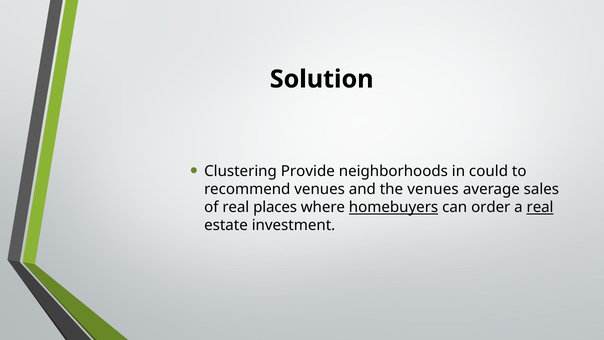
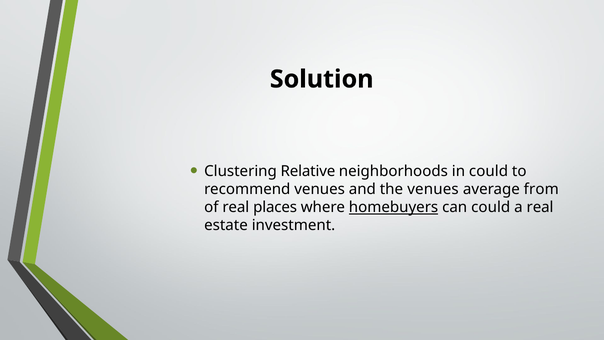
Provide: Provide -> Relative (308, 171)
sales: sales -> from (541, 189)
can order: order -> could (491, 207)
real underline: present -> none (540, 207)
